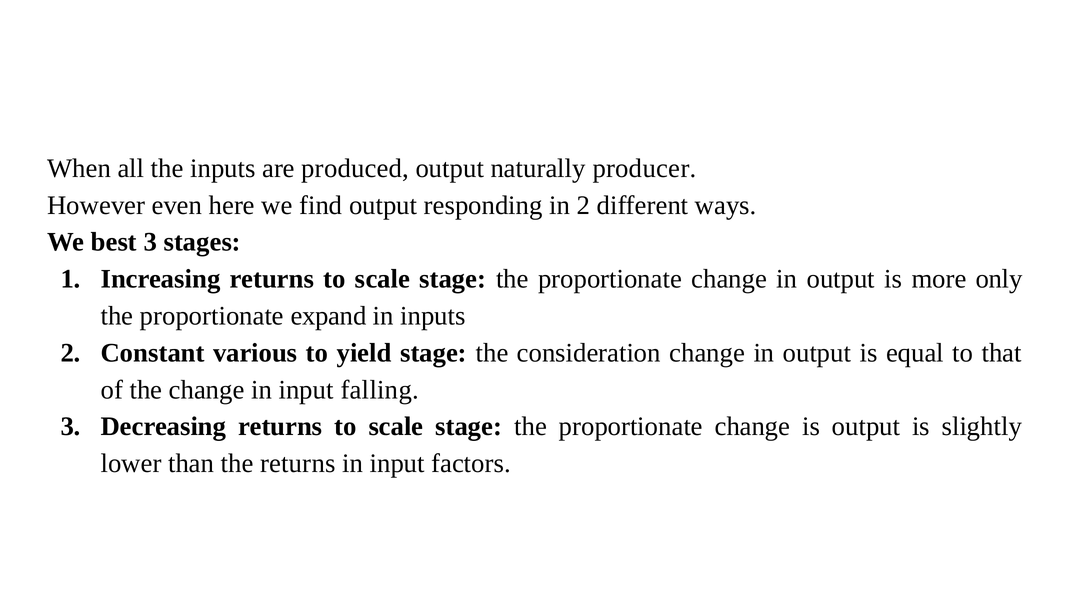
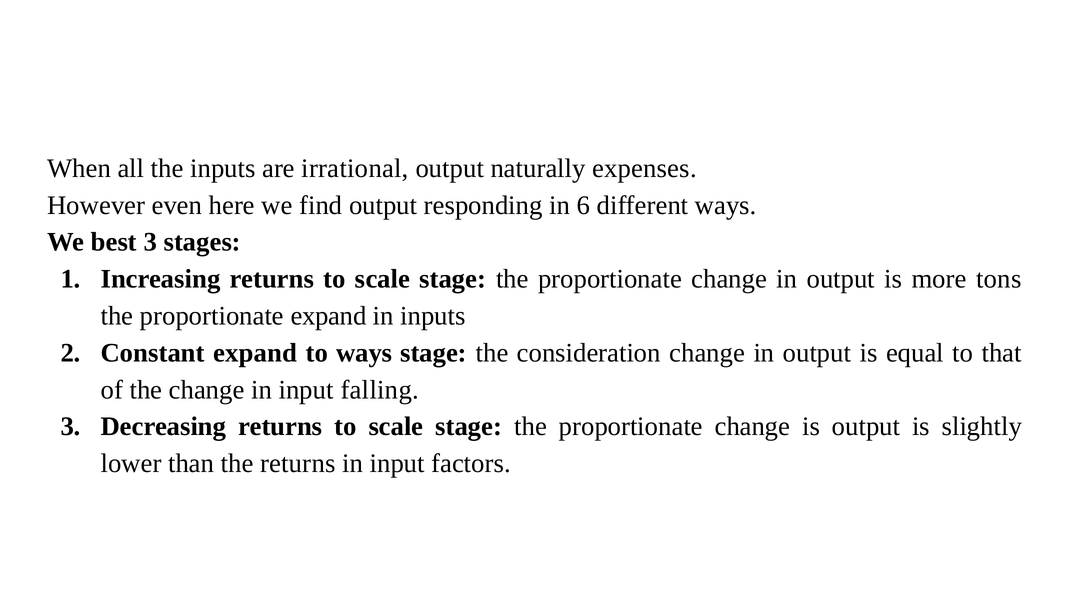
produced: produced -> irrational (355, 168)
producer: producer -> expenses (645, 168)
in 2: 2 -> 6 (584, 205)
only: only -> tons (999, 279)
Constant various: various -> expand (255, 353)
to yield: yield -> ways (364, 353)
